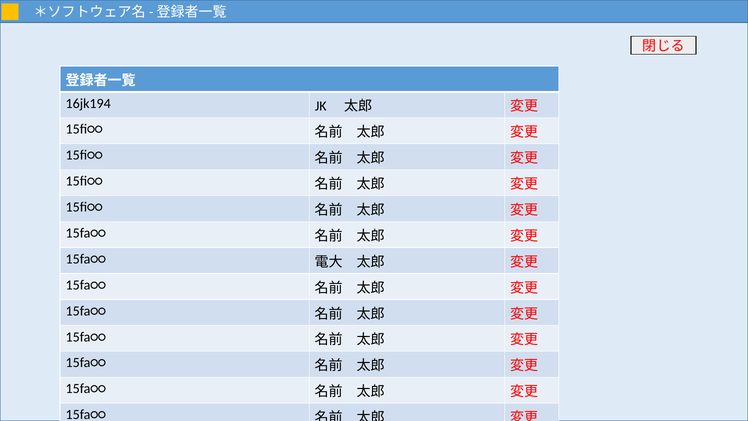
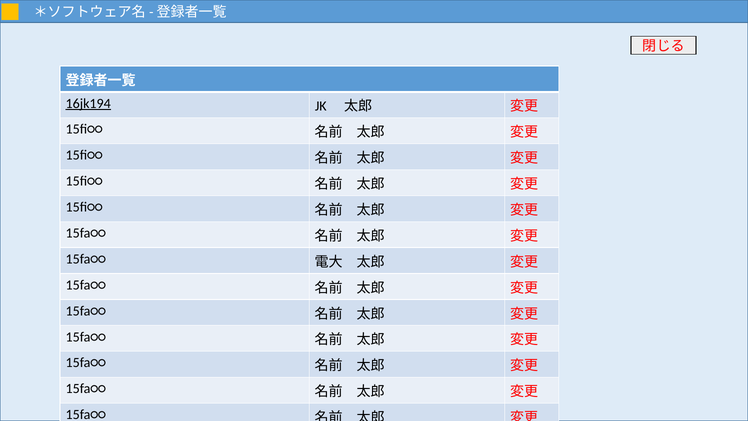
16jk194 underline: none -> present (88, 103)
